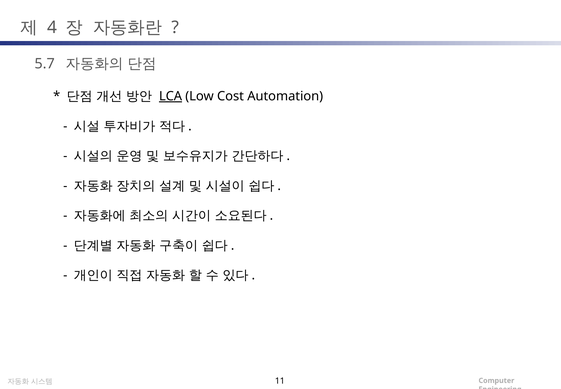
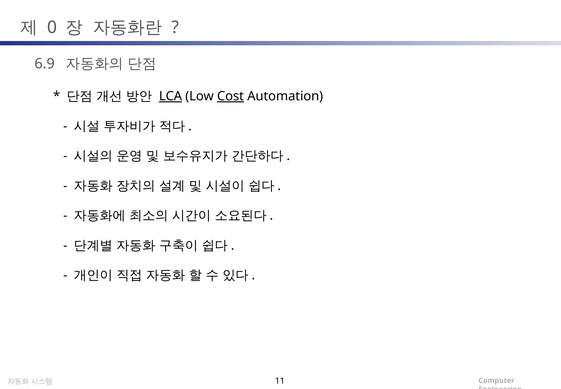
4: 4 -> 0 (52, 27)
5.7: 5.7 -> 6.9 (45, 64)
Cost underline: none -> present (230, 96)
